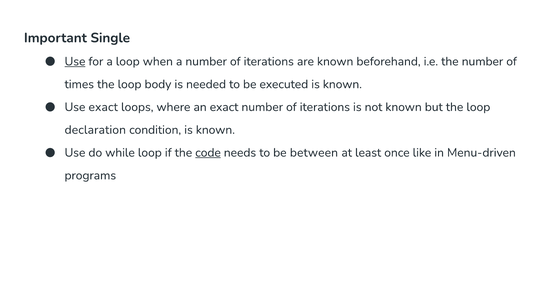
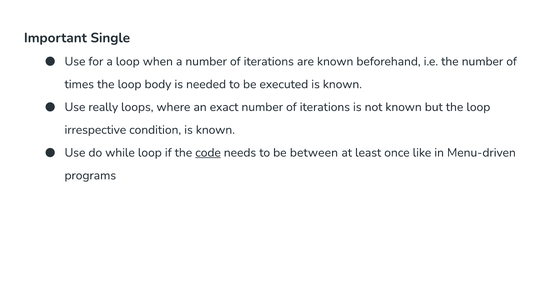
Use underline: present -> none (75, 61)
Use exact: exact -> really (103, 107)
declaration: declaration -> irrespective (95, 130)
